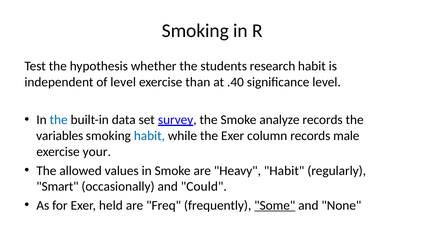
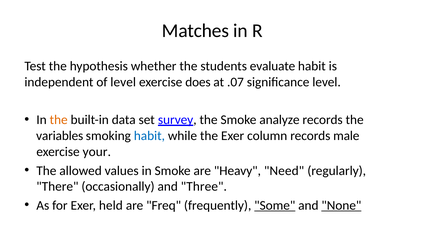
Smoking: Smoking -> Matches (195, 31)
research: research -> evaluate (273, 66)
than: than -> does (198, 82)
.40: .40 -> .07 (235, 82)
the colour: blue -> orange (59, 120)
Heavy Habit: Habit -> Need (284, 171)
Smart: Smart -> There (57, 187)
Could: Could -> Three (204, 187)
None underline: none -> present (341, 205)
